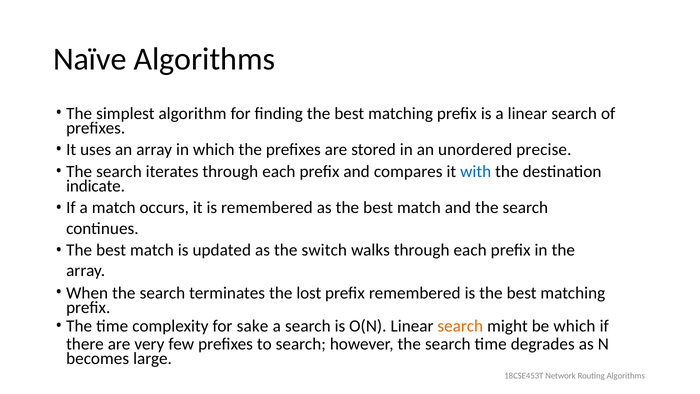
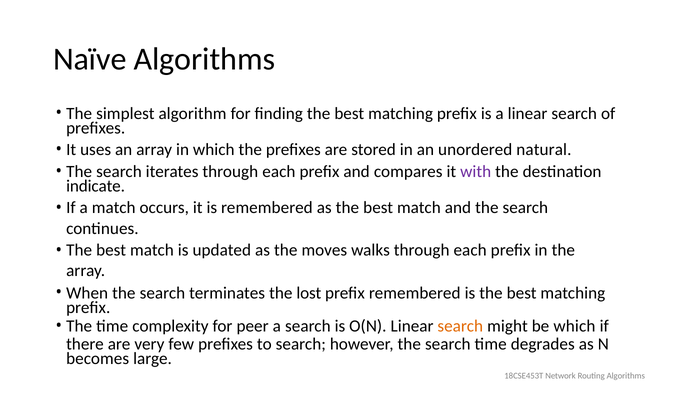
precise: precise -> natural (544, 149)
with colour: blue -> purple (476, 172)
switch: switch -> moves (324, 250)
sake: sake -> peer (253, 326)
